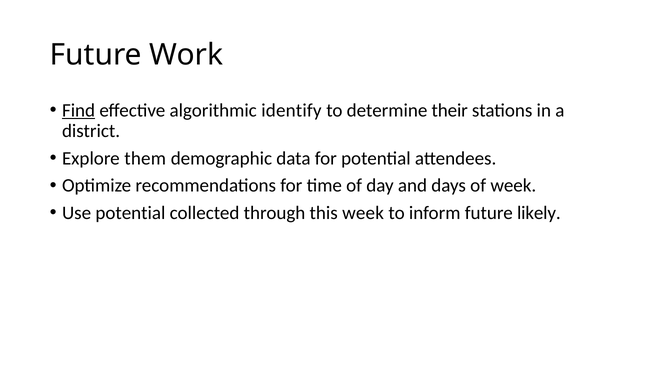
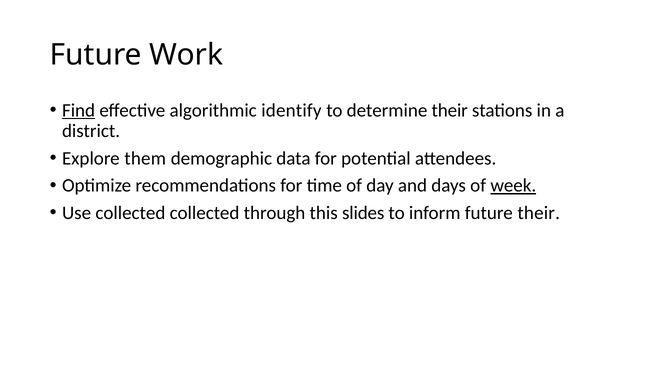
week underline: none -> present (513, 186)
Use potential: potential -> collected (130, 213)
this week: week -> slides (363, 213)
future likely: likely -> their (539, 213)
